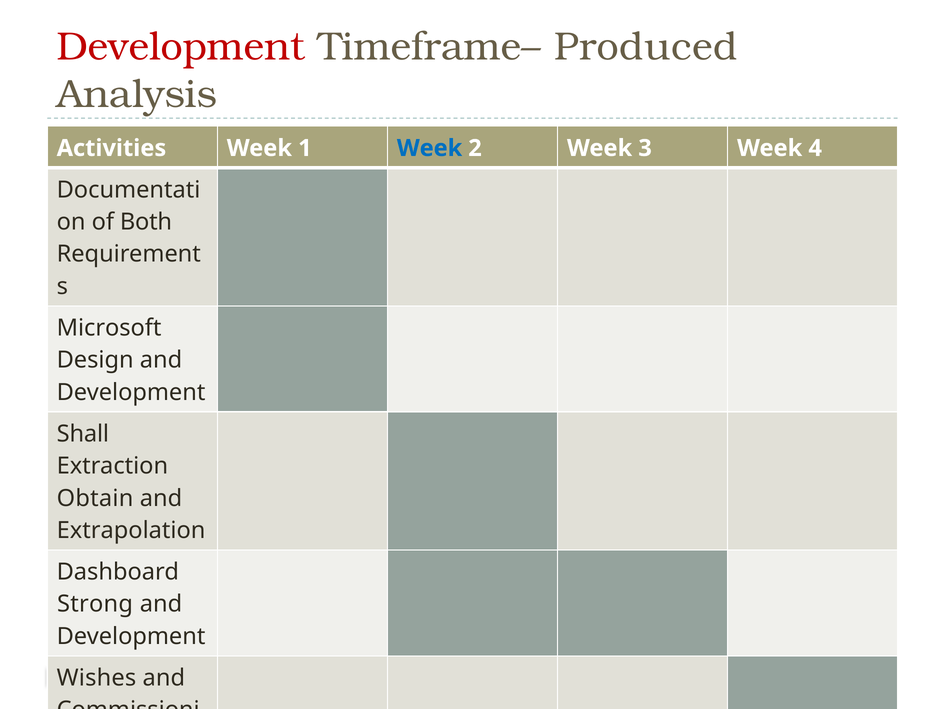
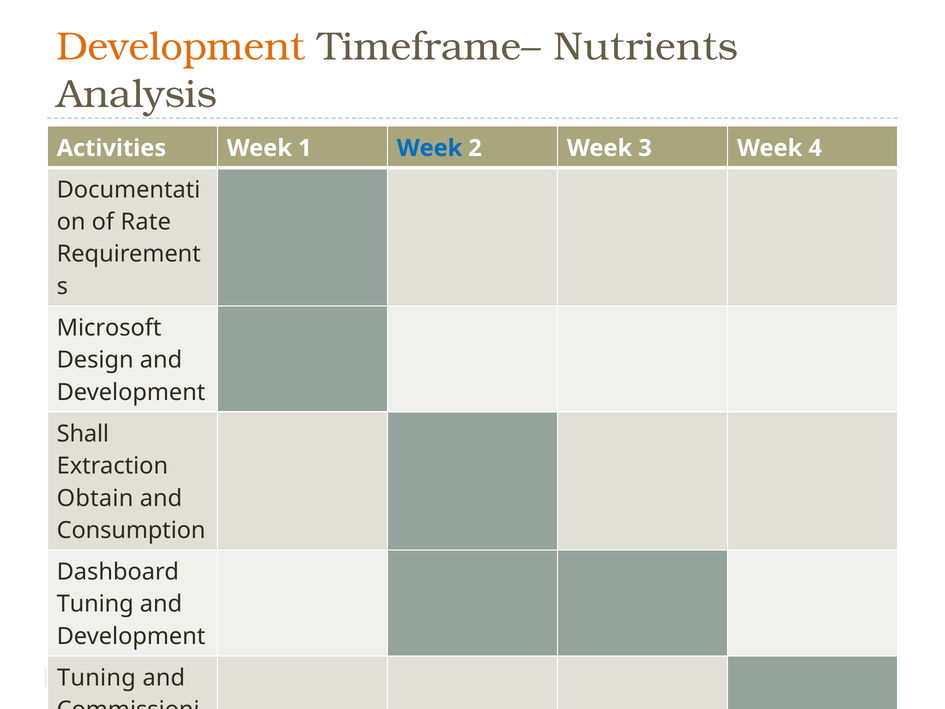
Development colour: red -> orange (181, 47)
Produced: Produced -> Nutrients (646, 47)
Both: Both -> Rate (146, 222)
Extrapolation: Extrapolation -> Consumption (131, 530)
Strong: Strong -> Tuning (95, 604)
Wishes: Wishes -> Tuning (96, 678)
